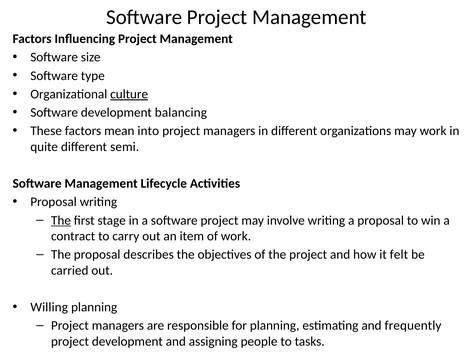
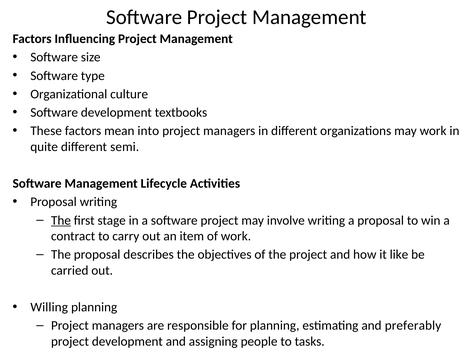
culture underline: present -> none (129, 94)
balancing: balancing -> textbooks (181, 112)
felt: felt -> like (399, 254)
frequently: frequently -> preferably (413, 325)
